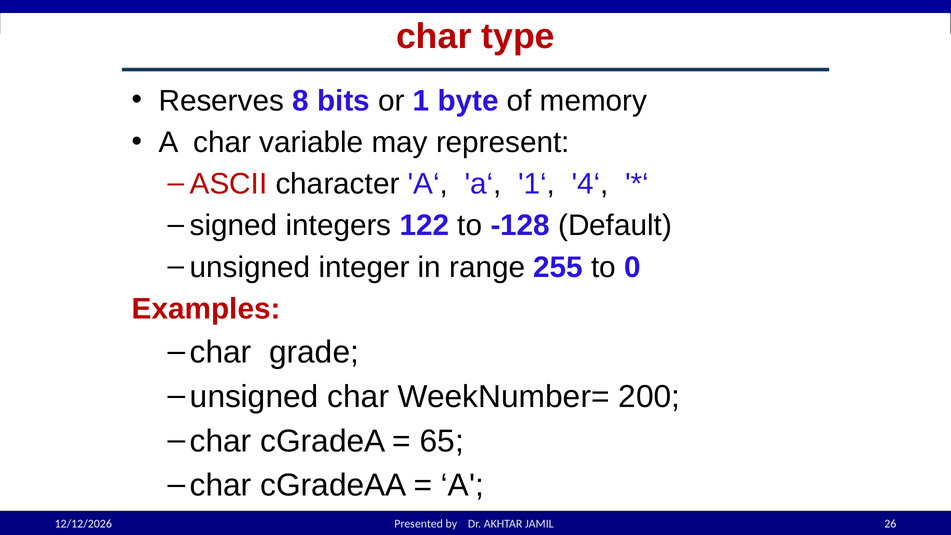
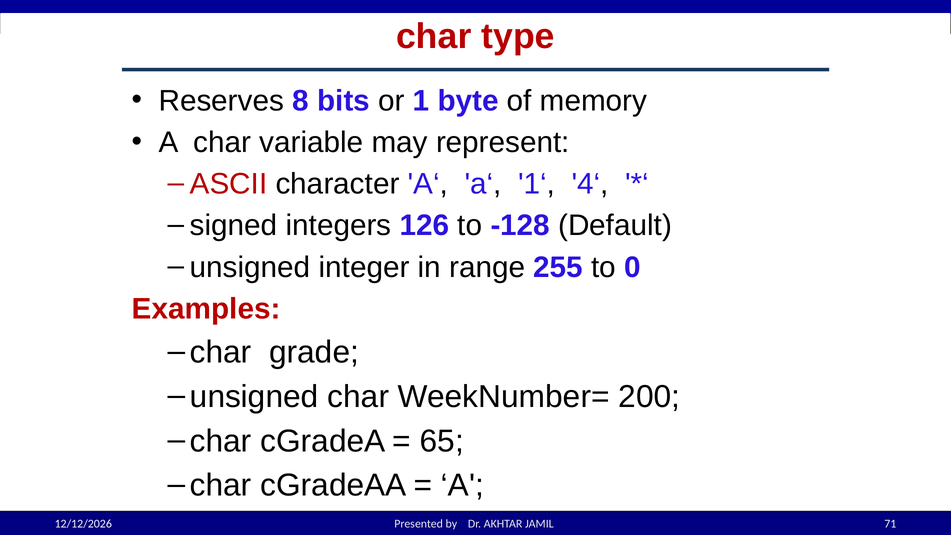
122: 122 -> 126 (425, 226)
26: 26 -> 71 (890, 524)
